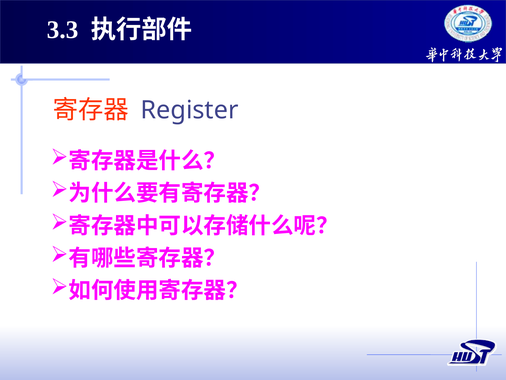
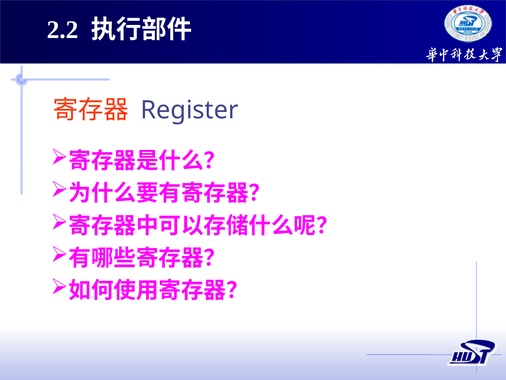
3.3: 3.3 -> 2.2 (63, 30)
